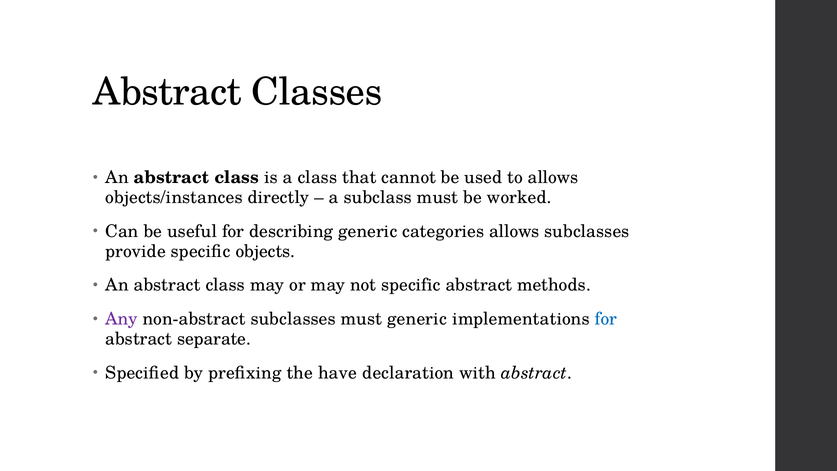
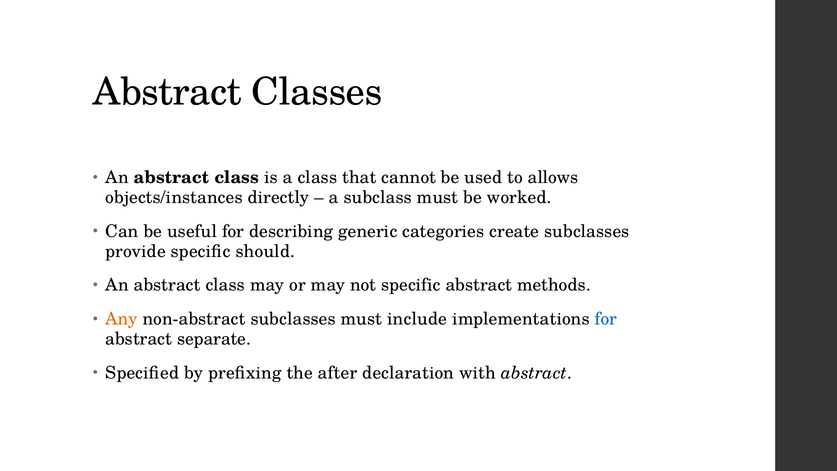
categories allows: allows -> create (514, 231)
objects: objects -> should (265, 251)
Any colour: purple -> orange (122, 319)
must generic: generic -> include (417, 319)
have: have -> after (338, 373)
